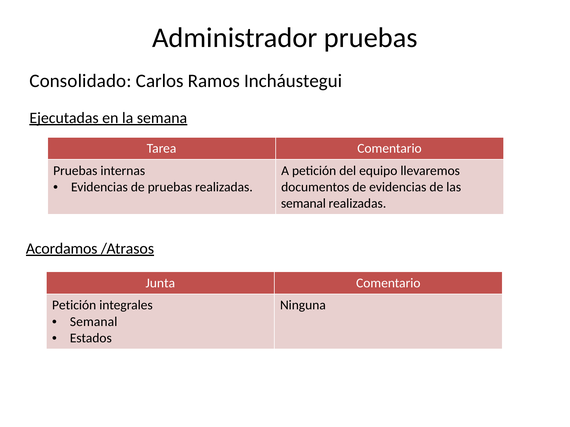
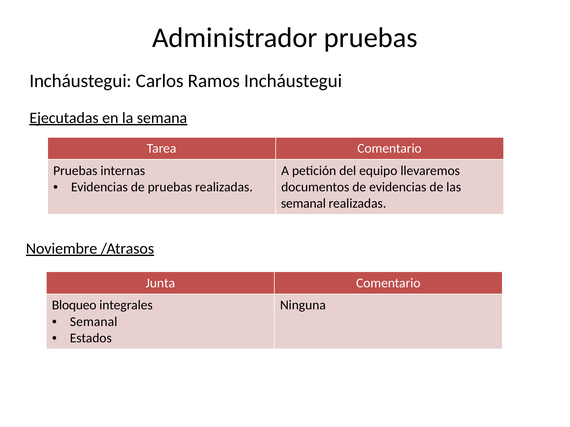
Consolidado: Consolidado -> Incháustegui (81, 81)
Acordamos: Acordamos -> Noviembre (62, 249)
Petición: Petición -> Bloqueo (74, 306)
